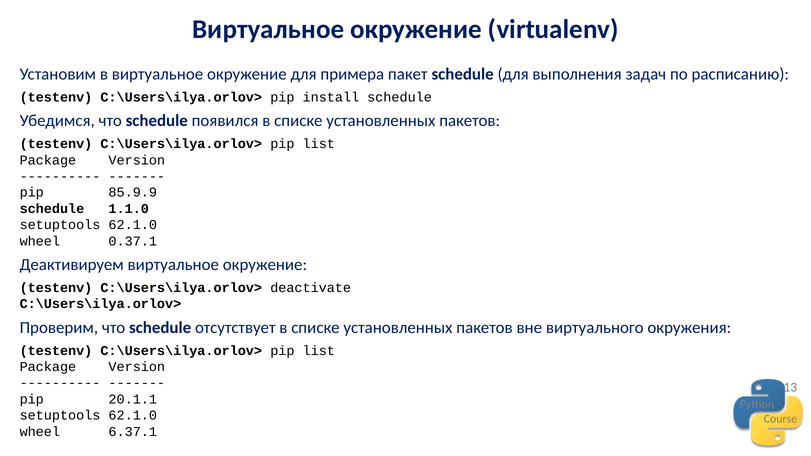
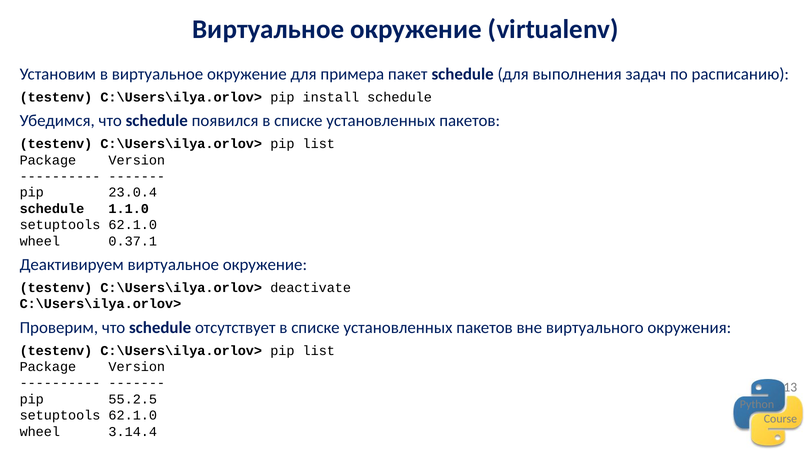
85.9.9: 85.9.9 -> 23.0.4 (133, 193)
20.1.1: 20.1.1 -> 55.2.5 (133, 399)
6.37.1: 6.37.1 -> 3.14.4 (133, 432)
